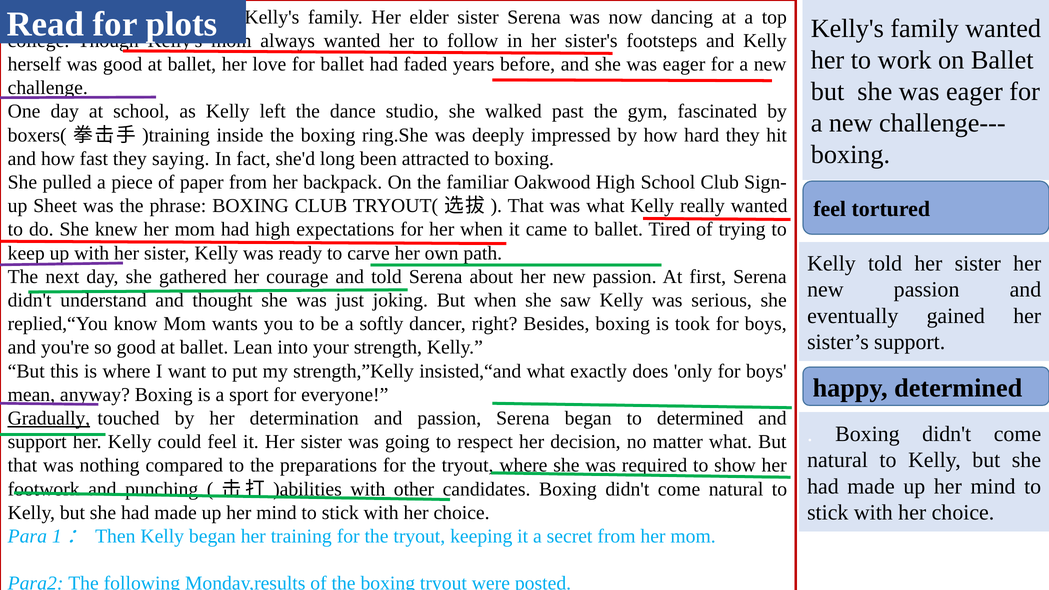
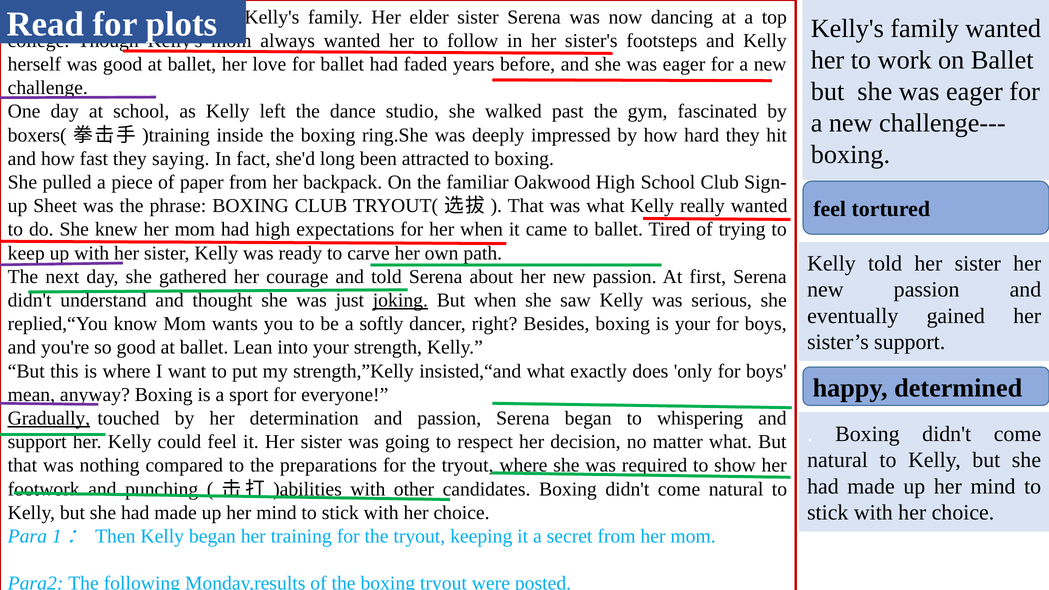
joking underline: none -> present (400, 300)
is took: took -> your (692, 324)
to determined: determined -> whispering (700, 418)
